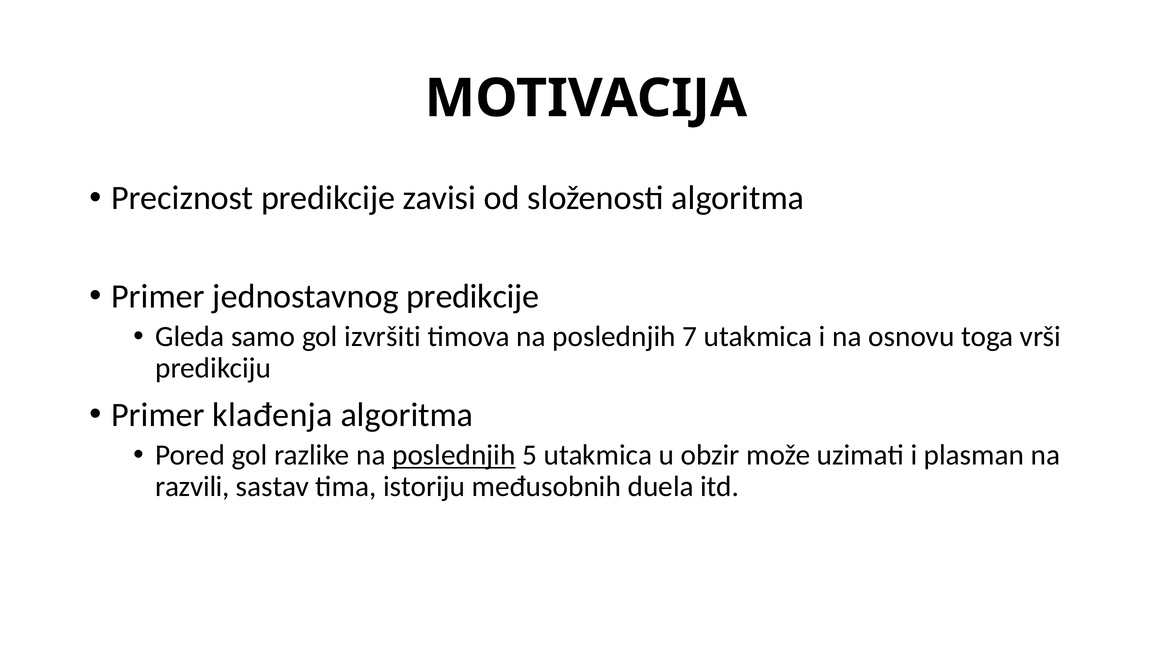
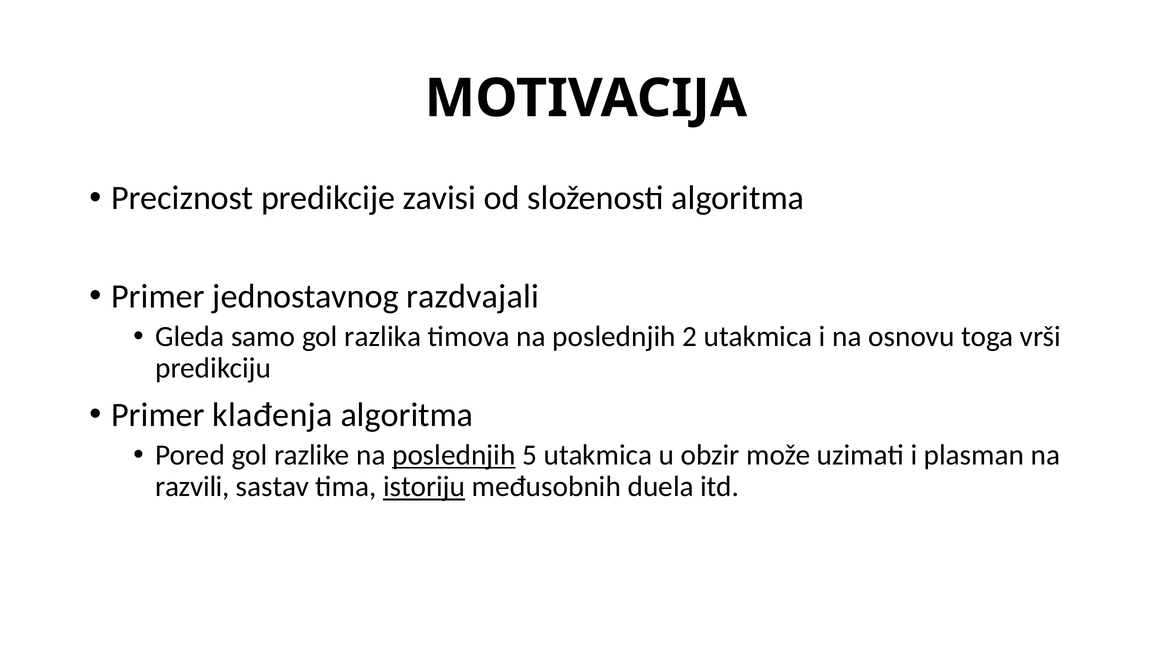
jednostavnog predikcije: predikcije -> razdvajali (473, 296)
izvršiti: izvršiti -> razlika (383, 337)
7: 7 -> 2 (690, 337)
istoriju underline: none -> present (424, 487)
